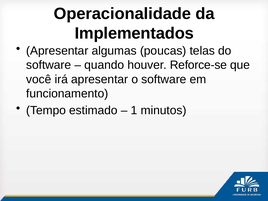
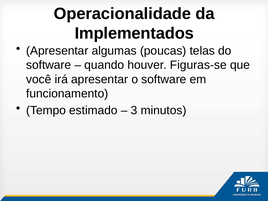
Reforce-se: Reforce-se -> Figuras-se (198, 65)
1: 1 -> 3 (134, 110)
